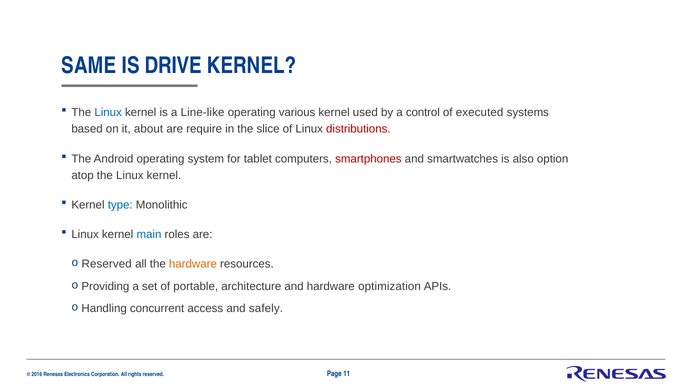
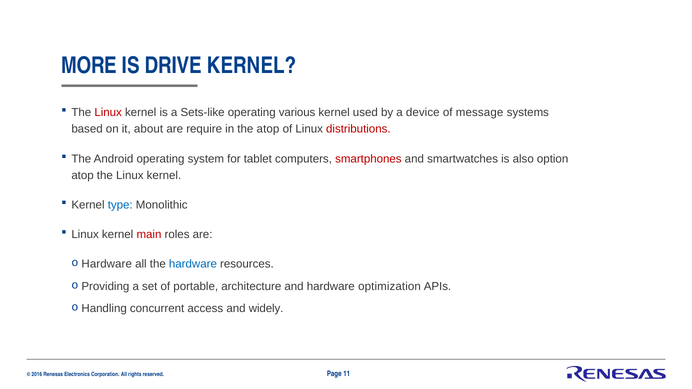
SAME: SAME -> MORE (89, 66)
Linux colour: blue -> red (108, 113)
Line-like: Line-like -> Sets-like (203, 113)
control: control -> device (423, 113)
executed: executed -> message (480, 113)
the slice: slice -> atop (268, 129)
main colour: blue -> red (149, 235)
Reserved: Reserved -> Hardware (107, 264)
hardware colour: orange -> blue (193, 264)
safely: safely -> widely (266, 309)
